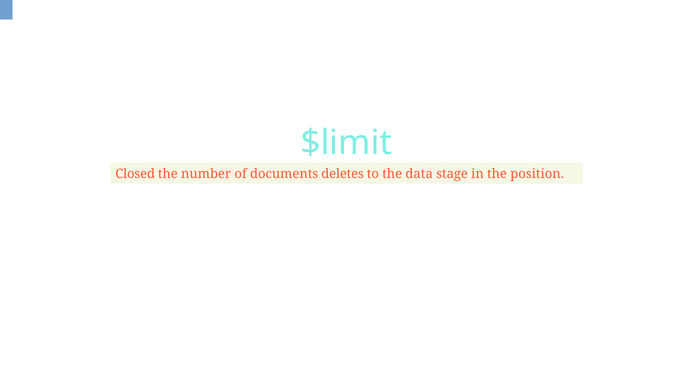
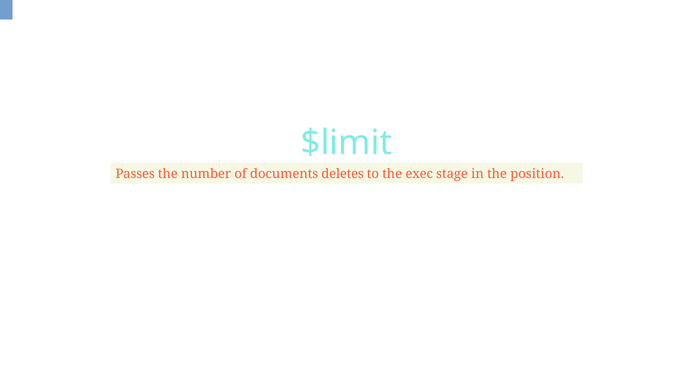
Closed: Closed -> Passes (135, 174)
data: data -> exec (419, 174)
